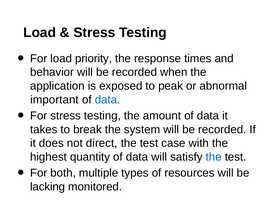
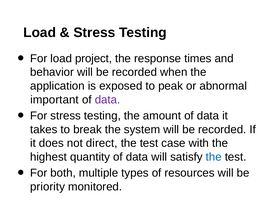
priority: priority -> project (94, 58)
data colour: blue -> purple (107, 99)
lacking: lacking -> priority (48, 186)
